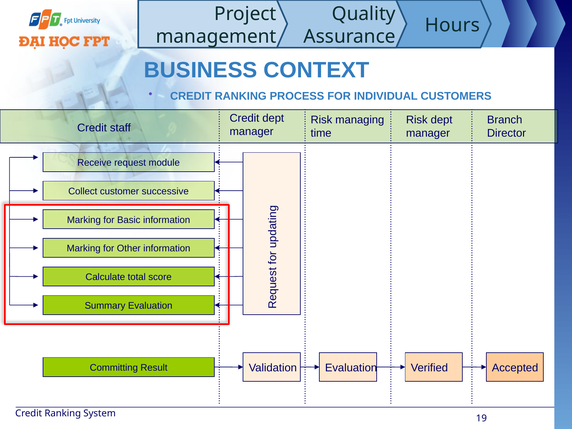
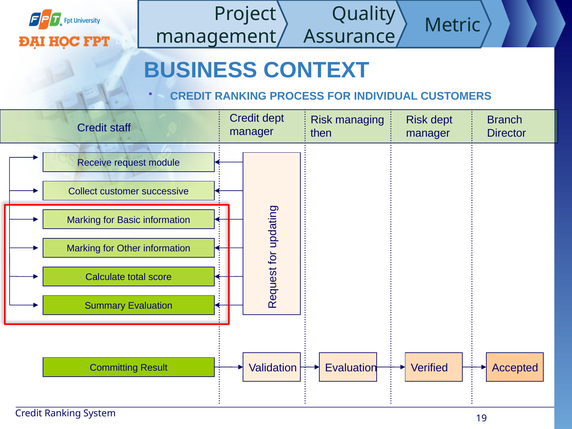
Hours: Hours -> Metric (453, 25)
time: time -> then (321, 133)
